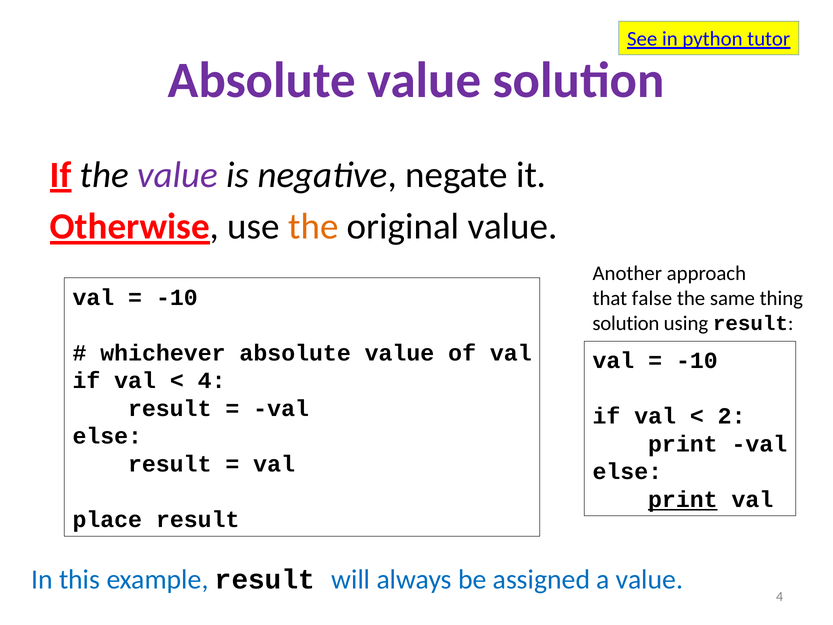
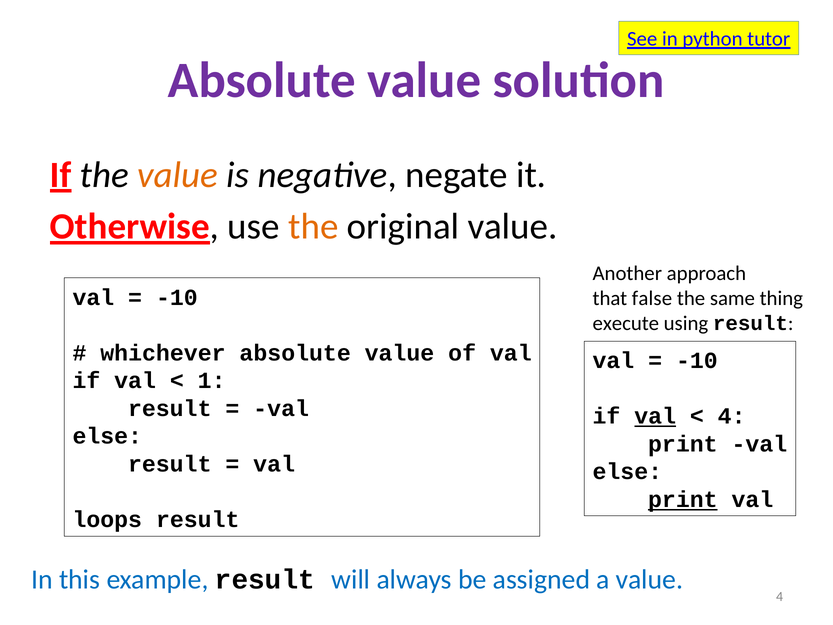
value colour: purple -> orange (178, 175)
solution: solution -> execute (626, 323)
4: 4 -> 1 (212, 381)
val underline: none -> present (655, 416)
2: 2 -> 4 (732, 416)
place: place -> loops (107, 520)
